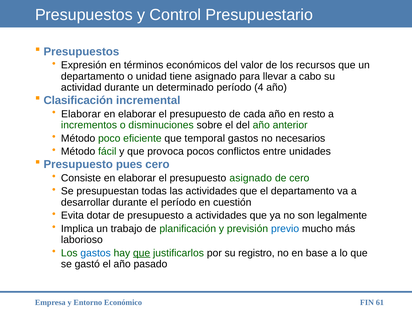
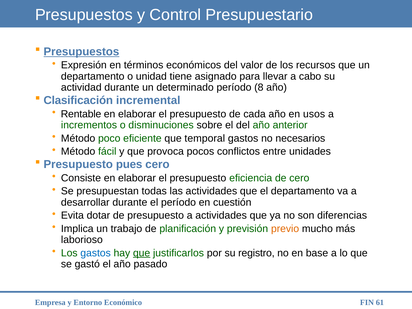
Presupuestos underline: none -> present (81, 52)
4: 4 -> 8 (259, 88)
Elaborar: Elaborar -> Rentable (81, 114)
resto: resto -> usos (314, 114)
presupuesto asignado: asignado -> eficiencia (251, 178)
legalmente: legalmente -> diferencias (342, 215)
previo colour: blue -> orange (285, 229)
